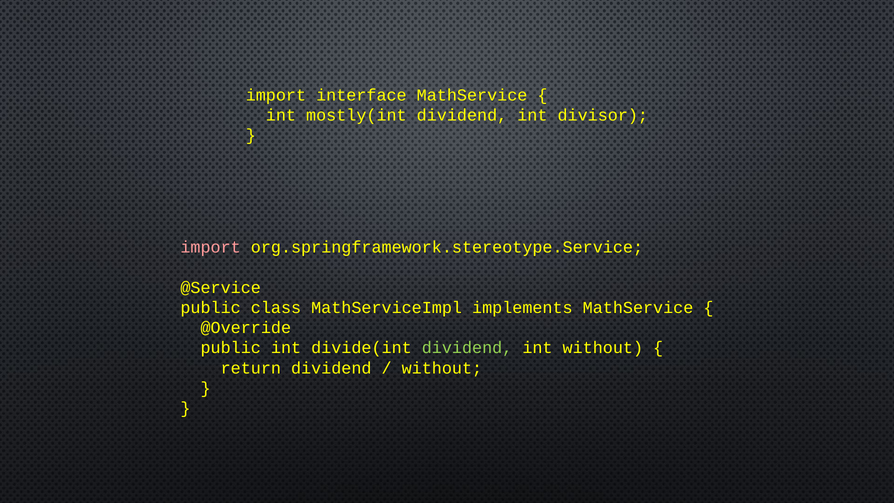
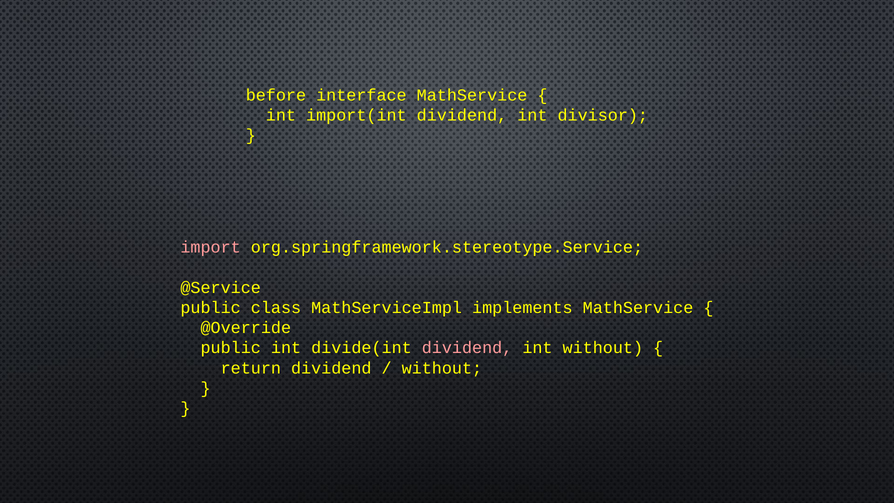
import: import -> before (276, 95)
mostly(int: mostly(int -> import(int (356, 115)
dividend colour: light green -> pink (467, 348)
